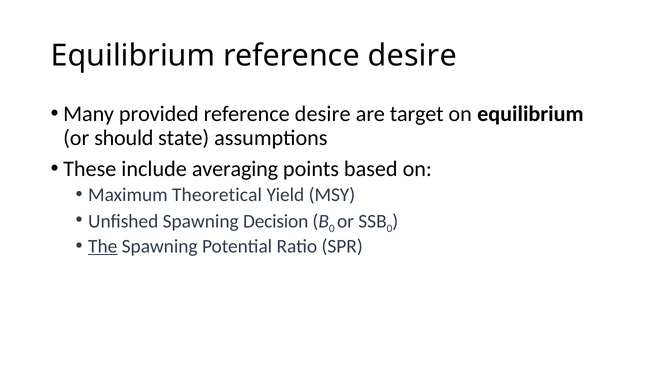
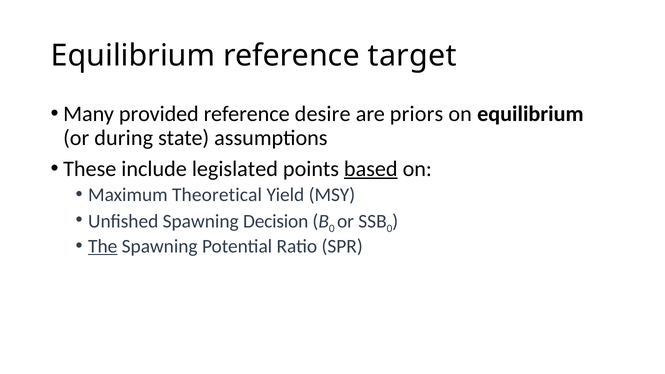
Equilibrium reference desire: desire -> target (412, 56)
target: target -> priors (417, 114)
should: should -> during (124, 138)
averaging: averaging -> legislated (235, 169)
based underline: none -> present (371, 169)
